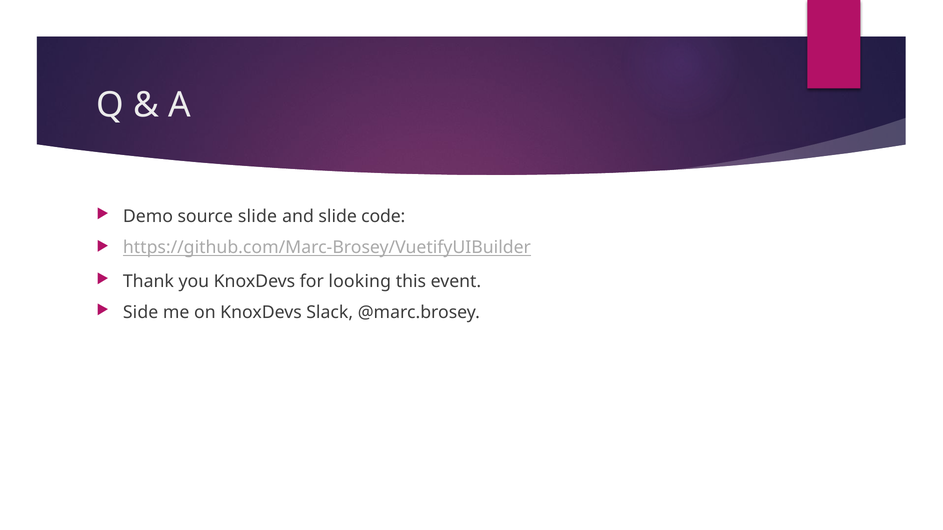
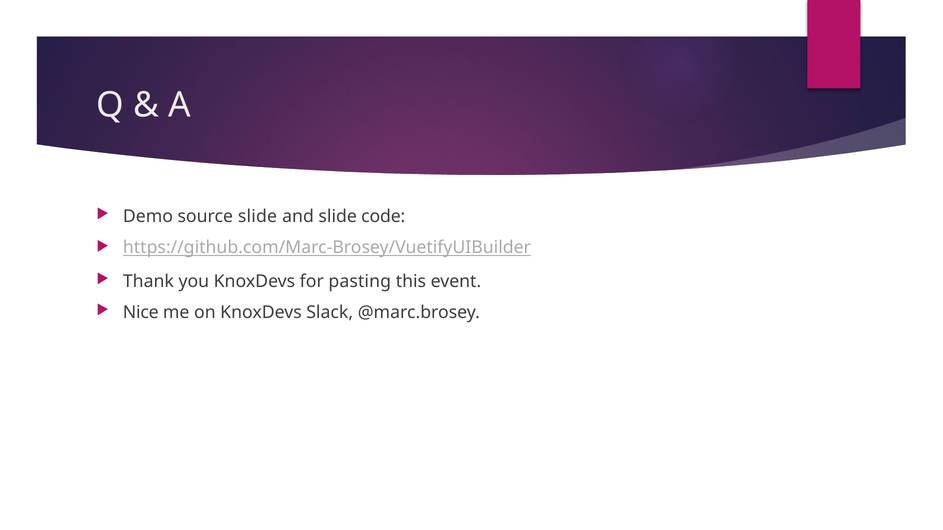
looking: looking -> pasting (360, 282)
Side: Side -> Nice (141, 313)
